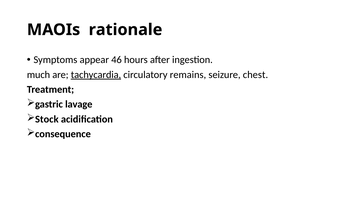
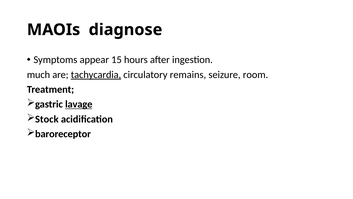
rationale: rationale -> diagnose (125, 30)
46: 46 -> 15 (117, 60)
chest: chest -> room (256, 74)
lavage underline: none -> present (79, 104)
consequence: consequence -> baroreceptor (63, 134)
